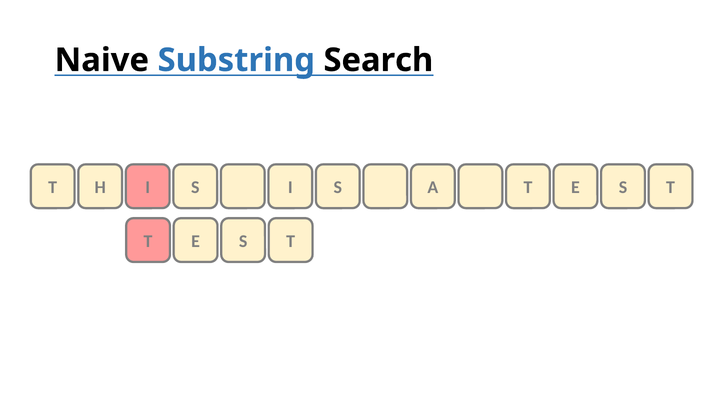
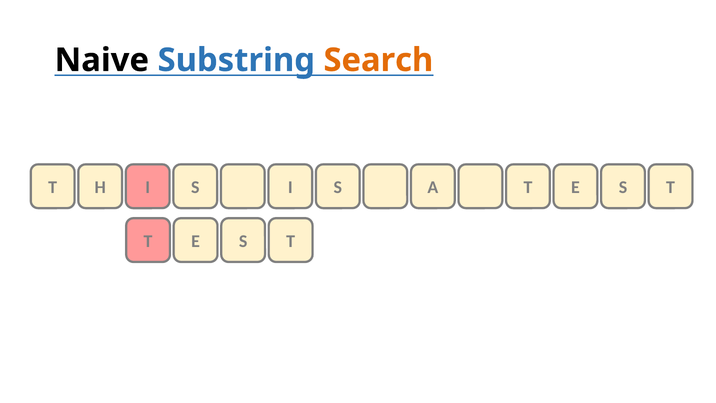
Search colour: black -> orange (378, 60)
